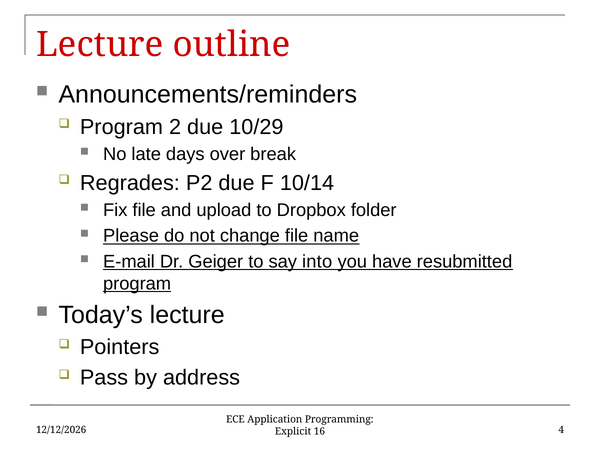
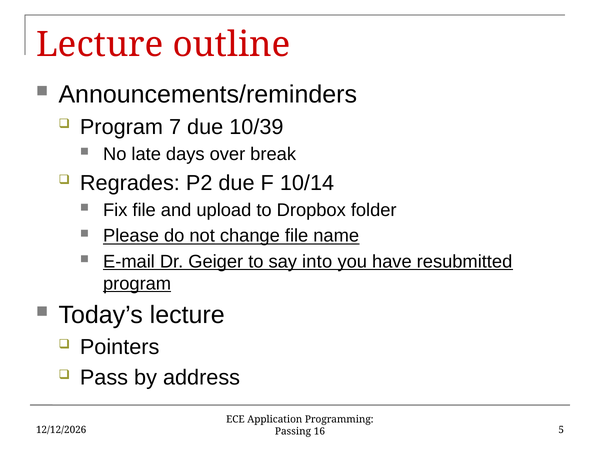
2: 2 -> 7 (175, 127)
10/29: 10/29 -> 10/39 (256, 127)
Explicit: Explicit -> Passing (293, 432)
4: 4 -> 5 (561, 430)
